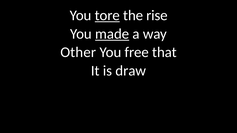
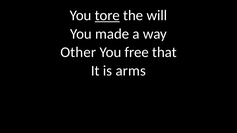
rise: rise -> will (157, 15)
made underline: present -> none (112, 34)
draw: draw -> arms (131, 71)
